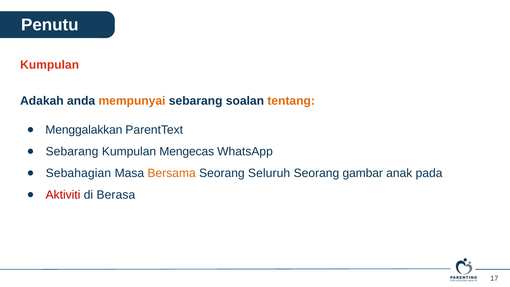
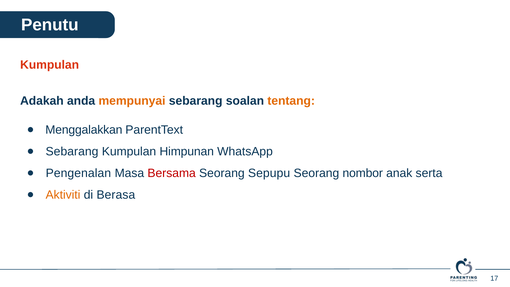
Mengecas: Mengecas -> Himpunan (187, 151)
Sebahagian: Sebahagian -> Pengenalan (78, 173)
Bersama colour: orange -> red (172, 173)
Seluruh: Seluruh -> Sepupu (269, 173)
gambar: gambar -> nombor (363, 173)
pada: pada -> serta (429, 173)
Aktiviti colour: red -> orange (63, 195)
